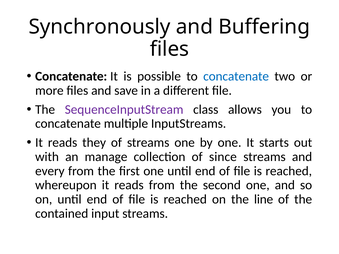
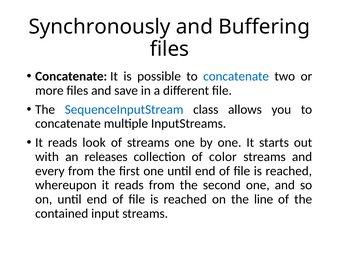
SequenceInputStream colour: purple -> blue (124, 110)
they: they -> look (94, 143)
manage: manage -> releases (106, 157)
since: since -> color (223, 157)
